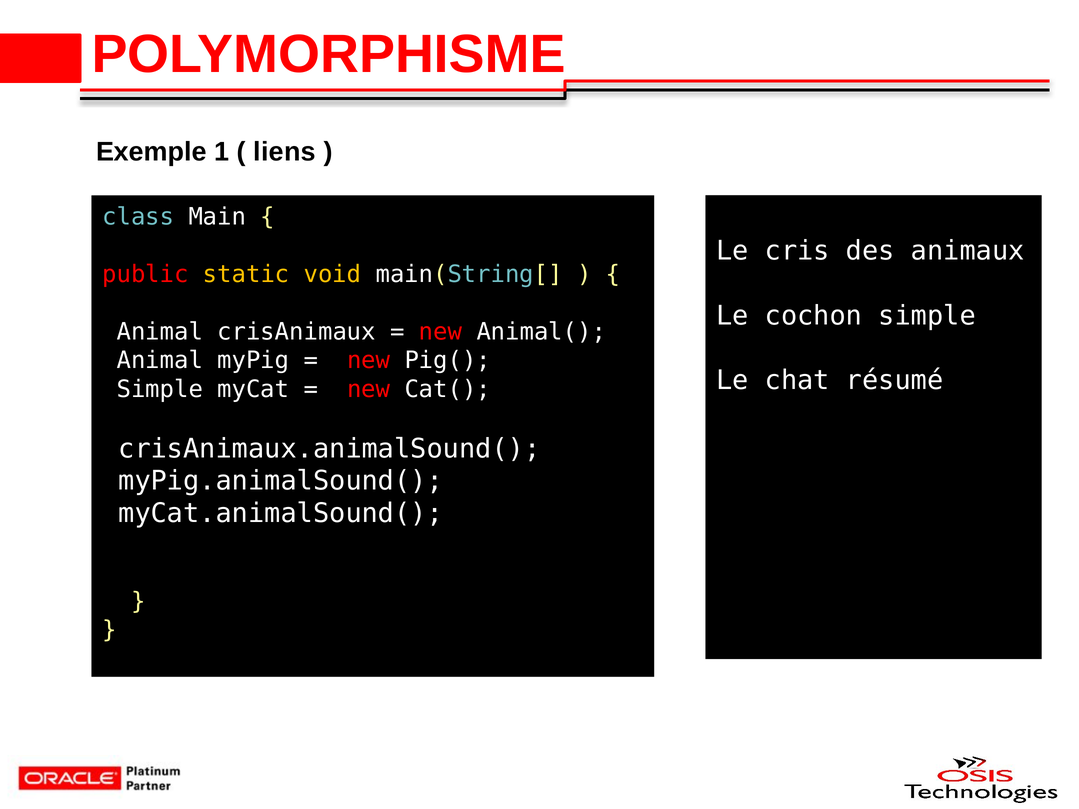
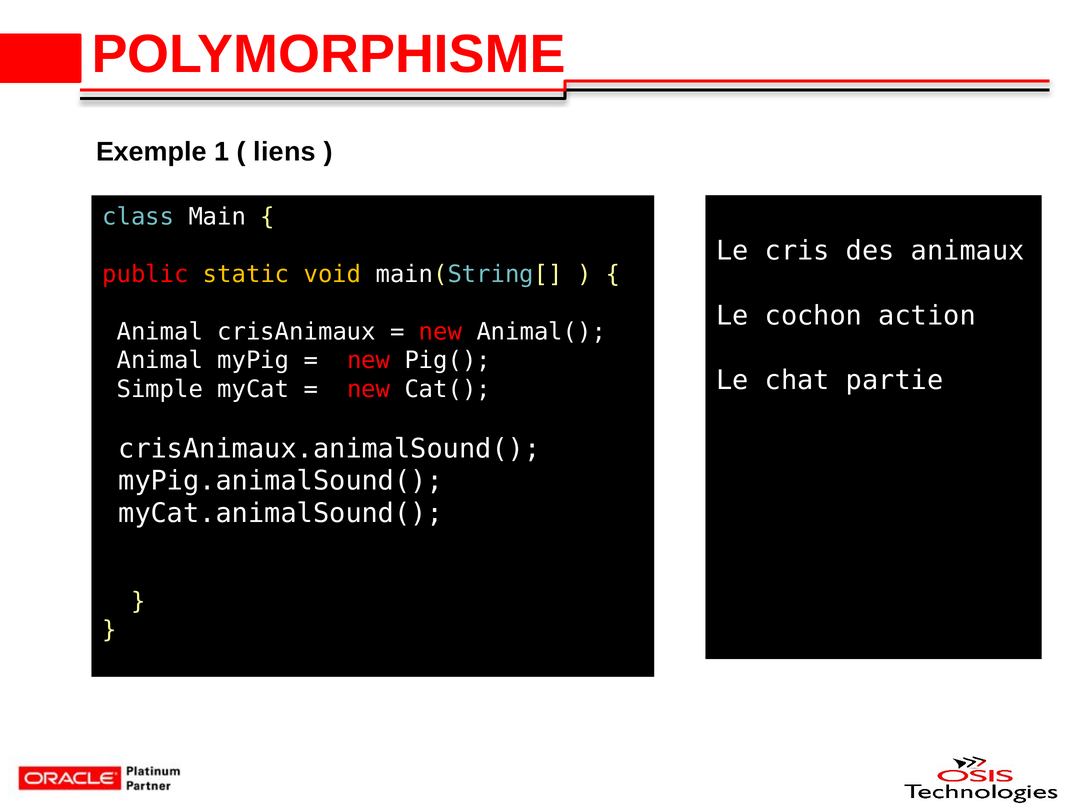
cochon simple: simple -> action (927, 316)
résumé: résumé -> partie (895, 381)
